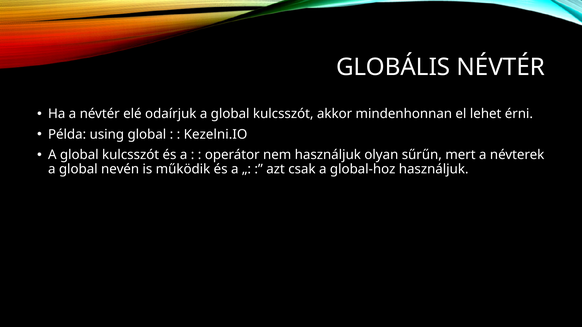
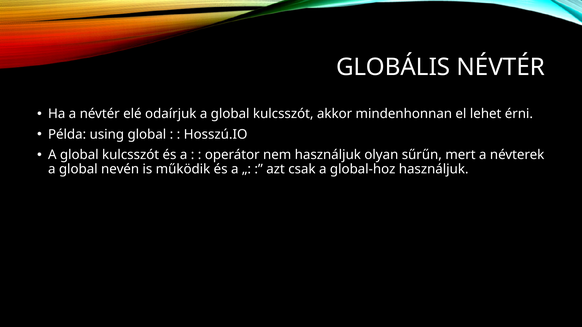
Kezelni.IO: Kezelni.IO -> Hosszú.IO (216, 135)
